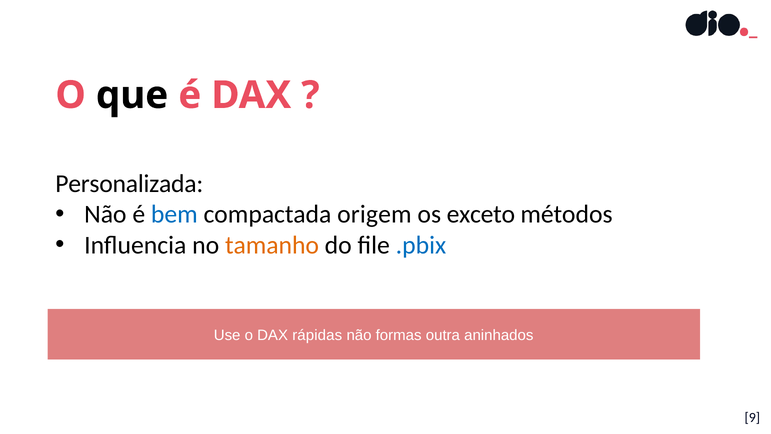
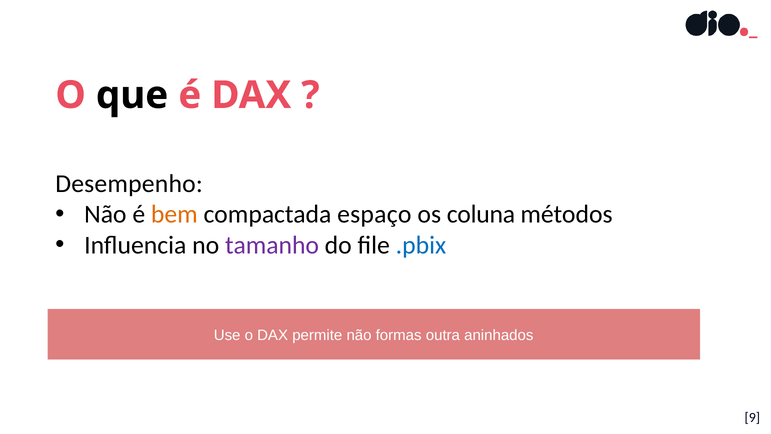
Personalizada: Personalizada -> Desempenho (129, 183)
bem colour: blue -> orange (174, 214)
origem: origem -> espaço (374, 214)
exceto: exceto -> coluna (481, 214)
tamanho colour: orange -> purple (272, 245)
rápidas: rápidas -> permite (317, 335)
